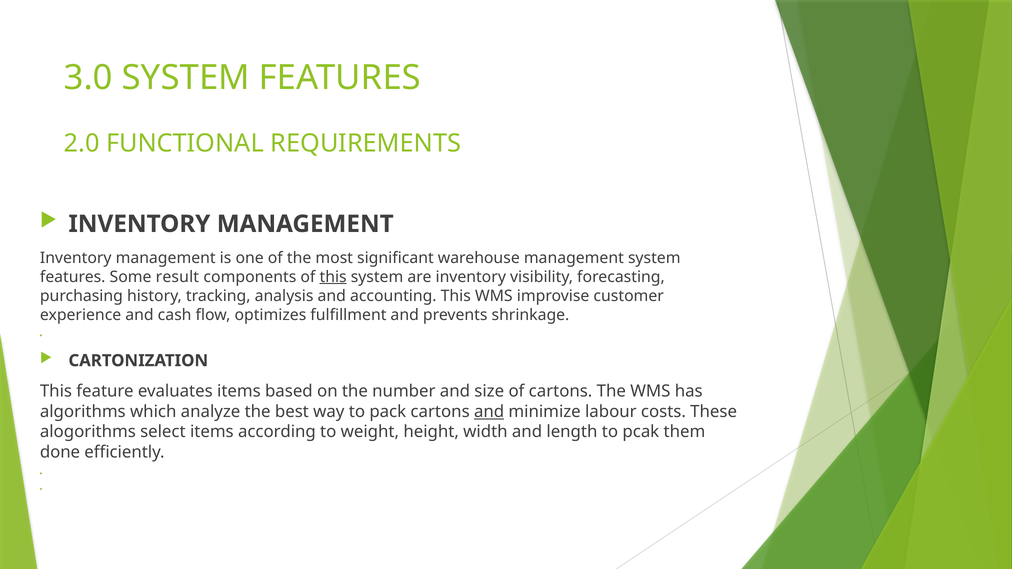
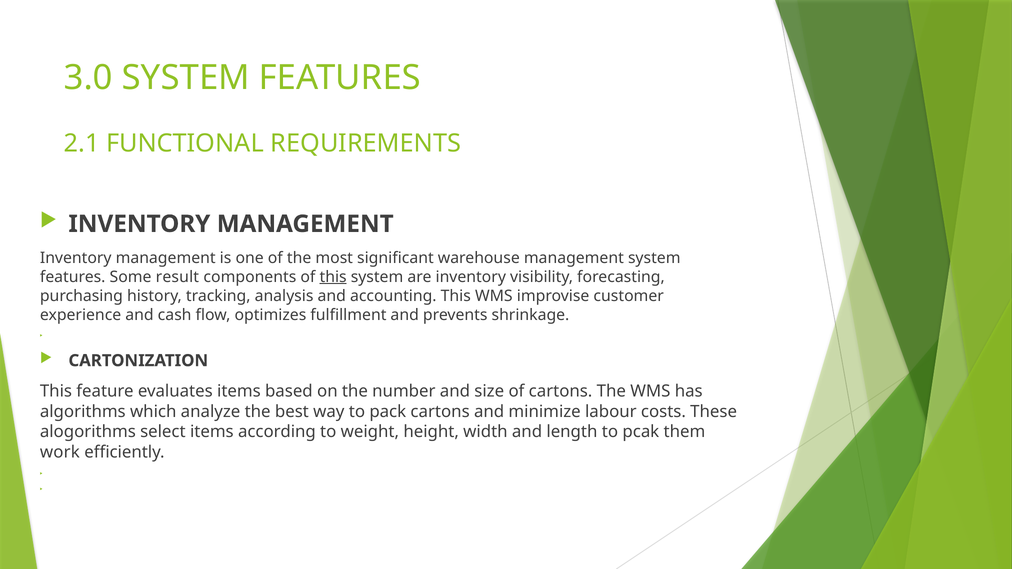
2.0: 2.0 -> 2.1 (82, 143)
and underline: present -> none (489, 412)
done: done -> work (60, 452)
